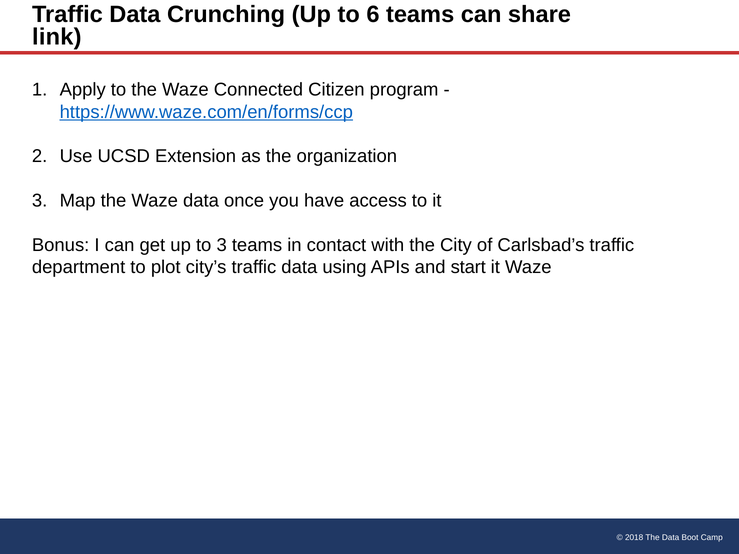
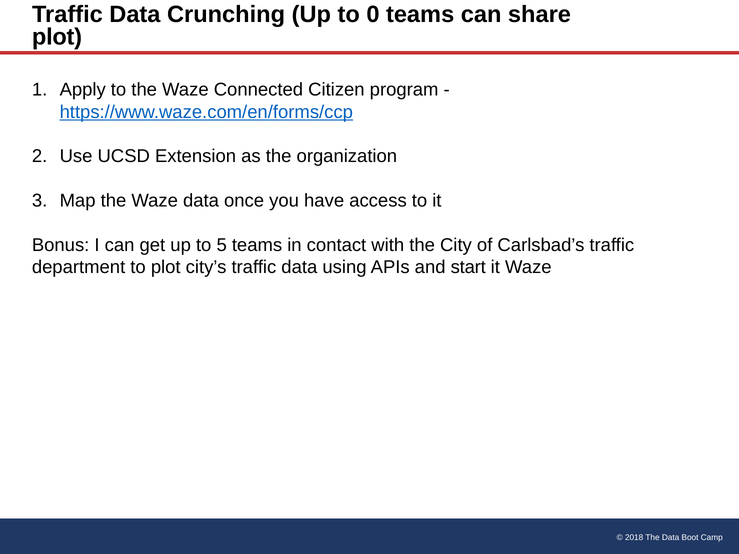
6: 6 -> 0 (373, 14)
link: link -> plot (57, 37)
to 3: 3 -> 5 (222, 245)
